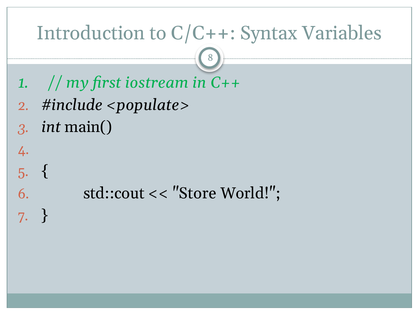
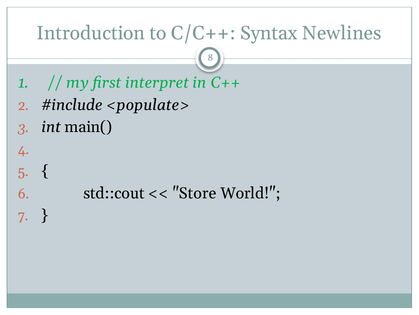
Variables: Variables -> Newlines (342, 33)
iostream: iostream -> interpret (157, 83)
